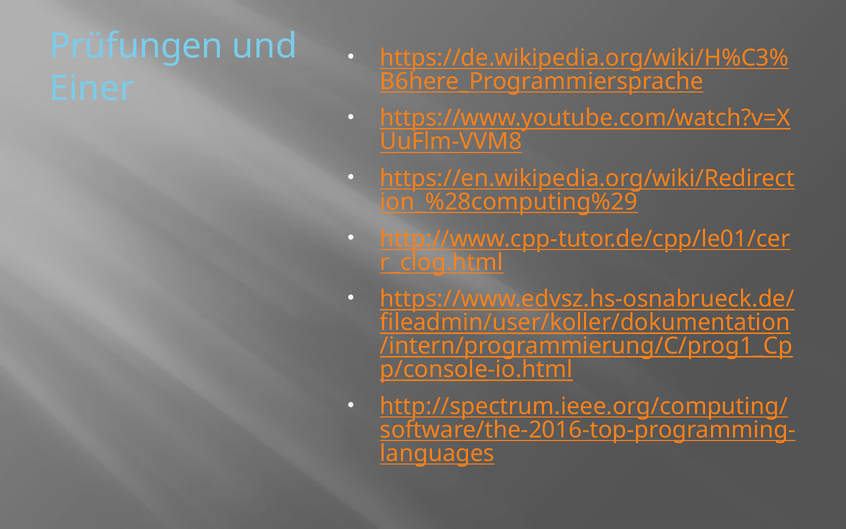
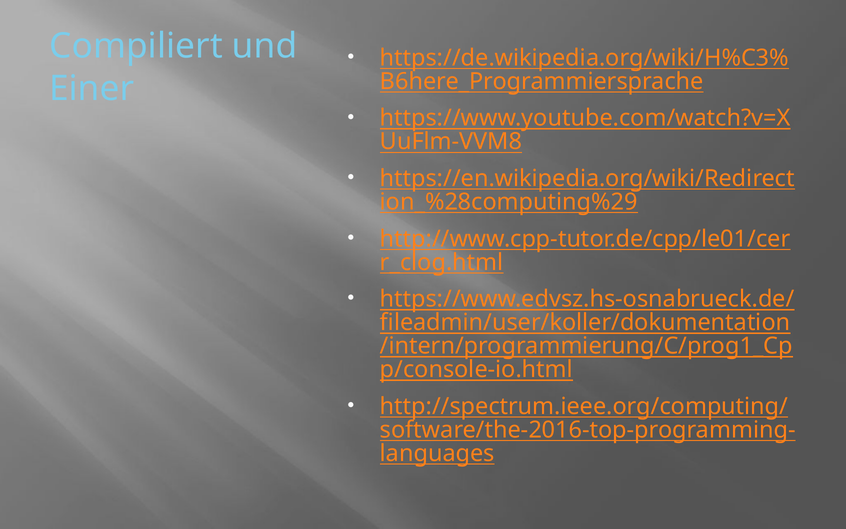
Prüfungen: Prüfungen -> Compiliert (136, 46)
